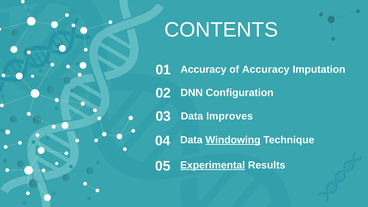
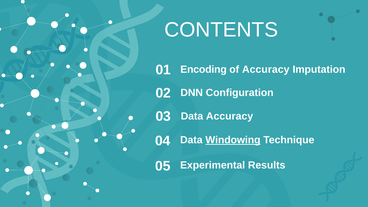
Accuracy: Accuracy -> Encoding (204, 69)
Data Improves: Improves -> Accuracy (230, 116)
Experimental underline: present -> none (213, 165)
